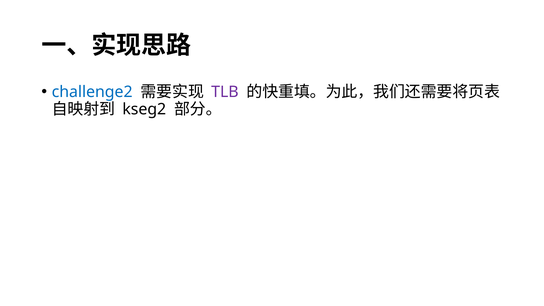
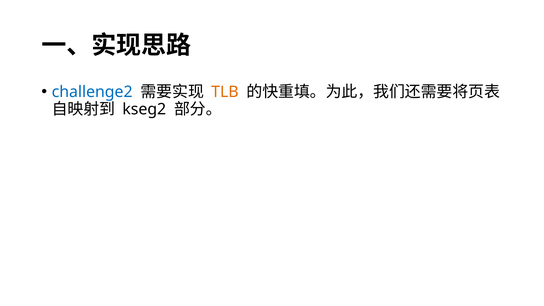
TLB colour: purple -> orange (225, 92)
